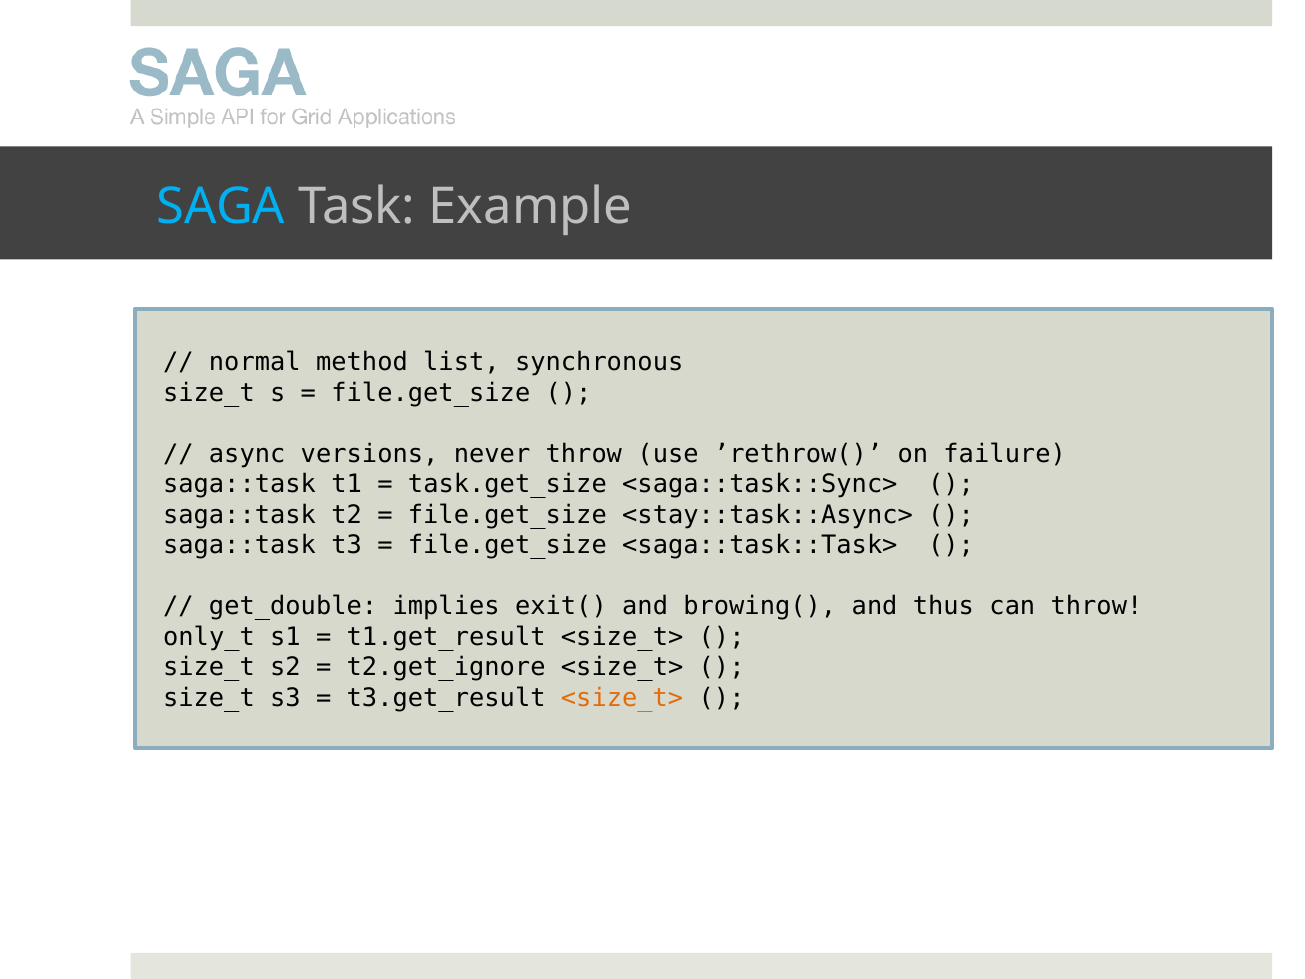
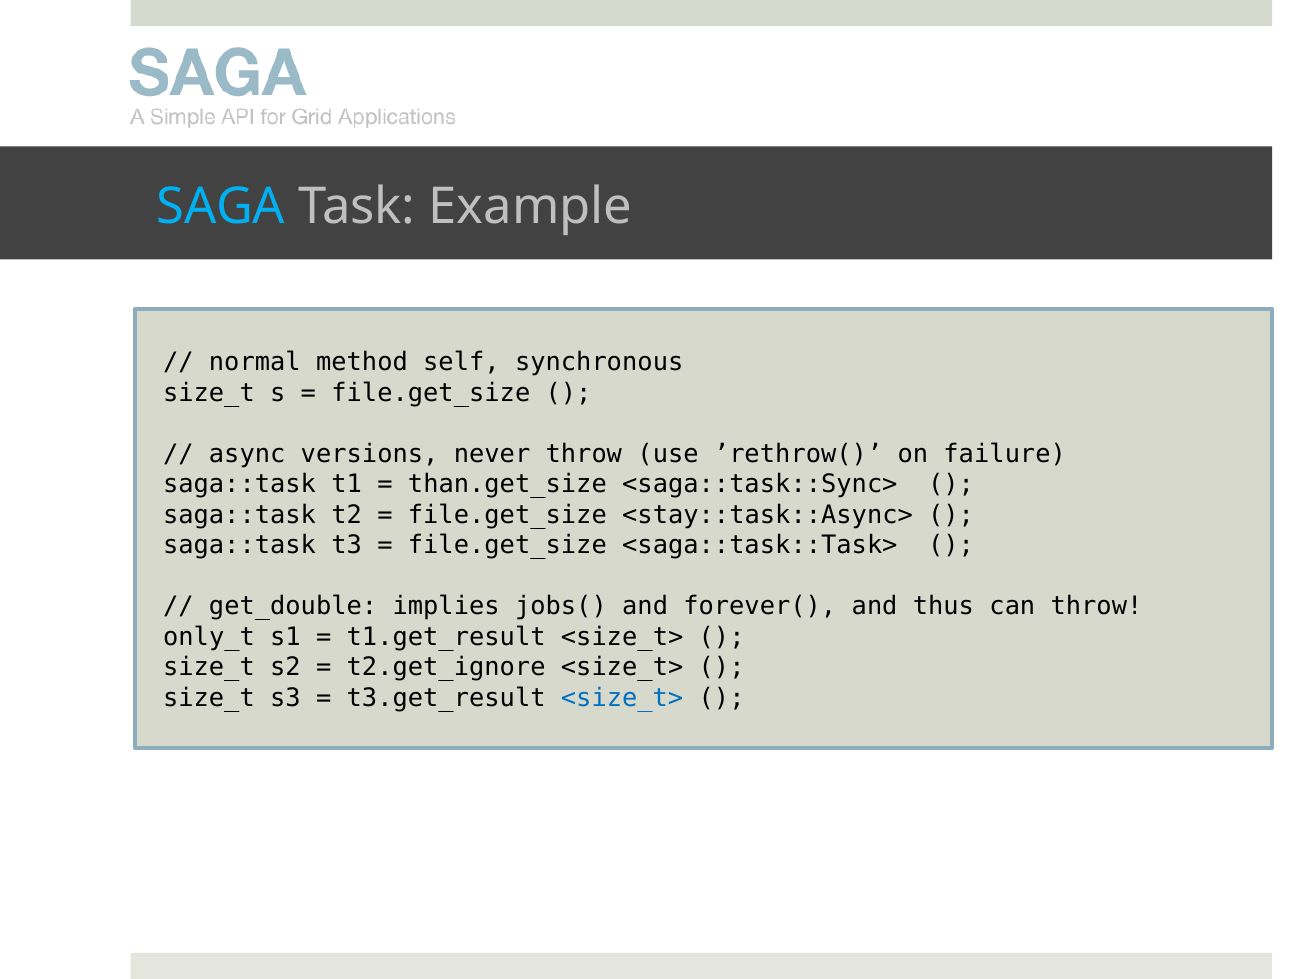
list: list -> self (461, 363)
task.get_size: task.get_size -> than.get_size (507, 484)
exit(: exit( -> jobs( (561, 606)
browing(: browing( -> forever( (760, 606)
<size_t> colour: orange -> blue (622, 698)
